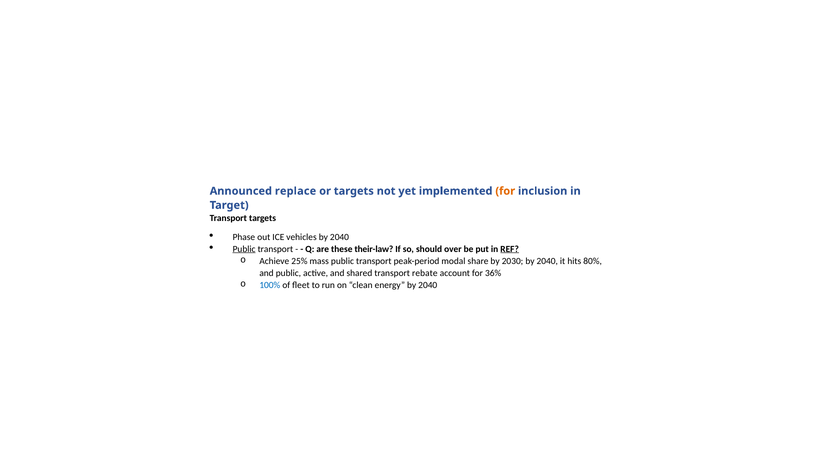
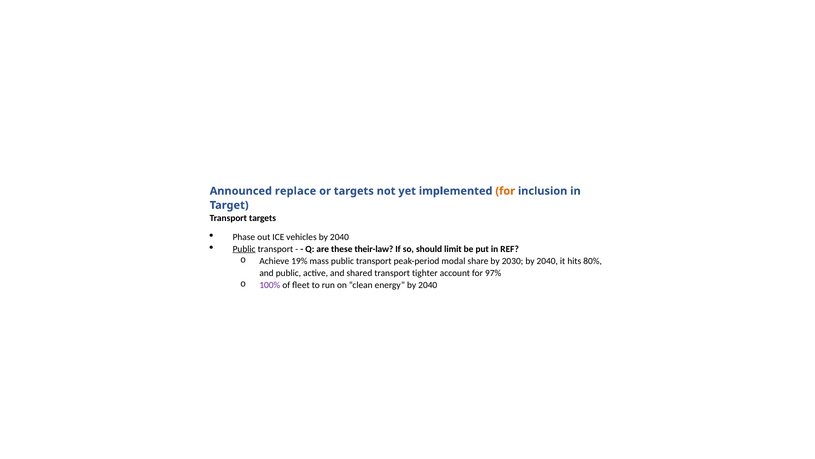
over: over -> limit (453, 249)
REF underline: present -> none (510, 249)
25%: 25% -> 19% (299, 261)
rebate: rebate -> tighter (425, 273)
36%: 36% -> 97% (493, 273)
100% colour: blue -> purple (270, 285)
